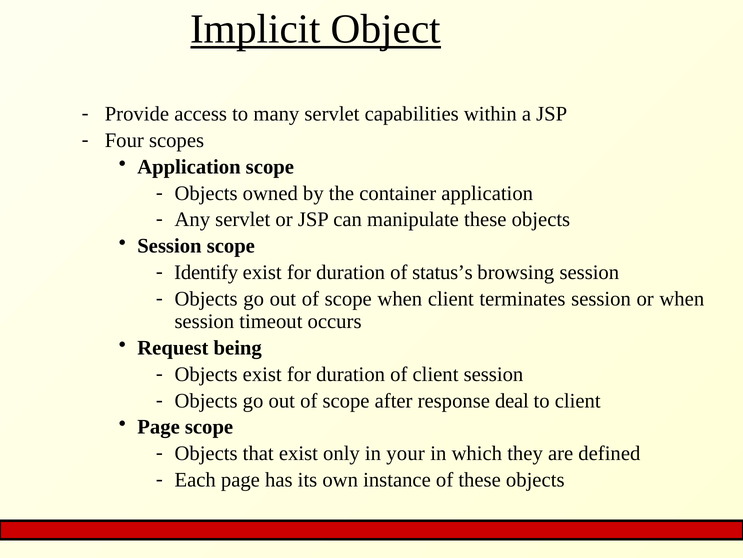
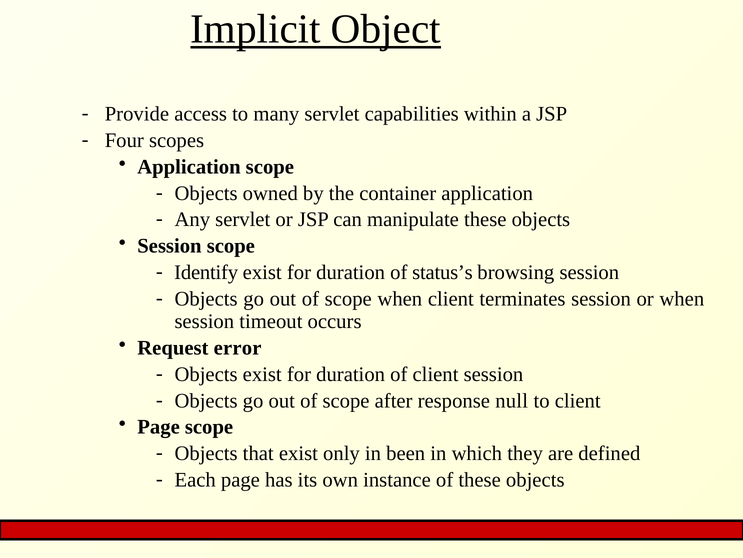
being: being -> error (238, 347)
deal: deal -> null (512, 400)
your: your -> been (406, 453)
